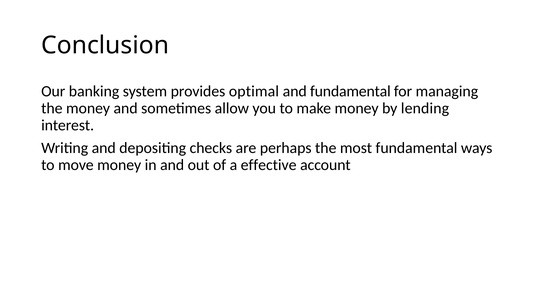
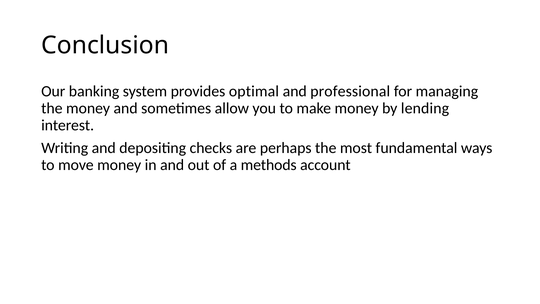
and fundamental: fundamental -> professional (350, 91)
effective: effective -> methods (269, 165)
